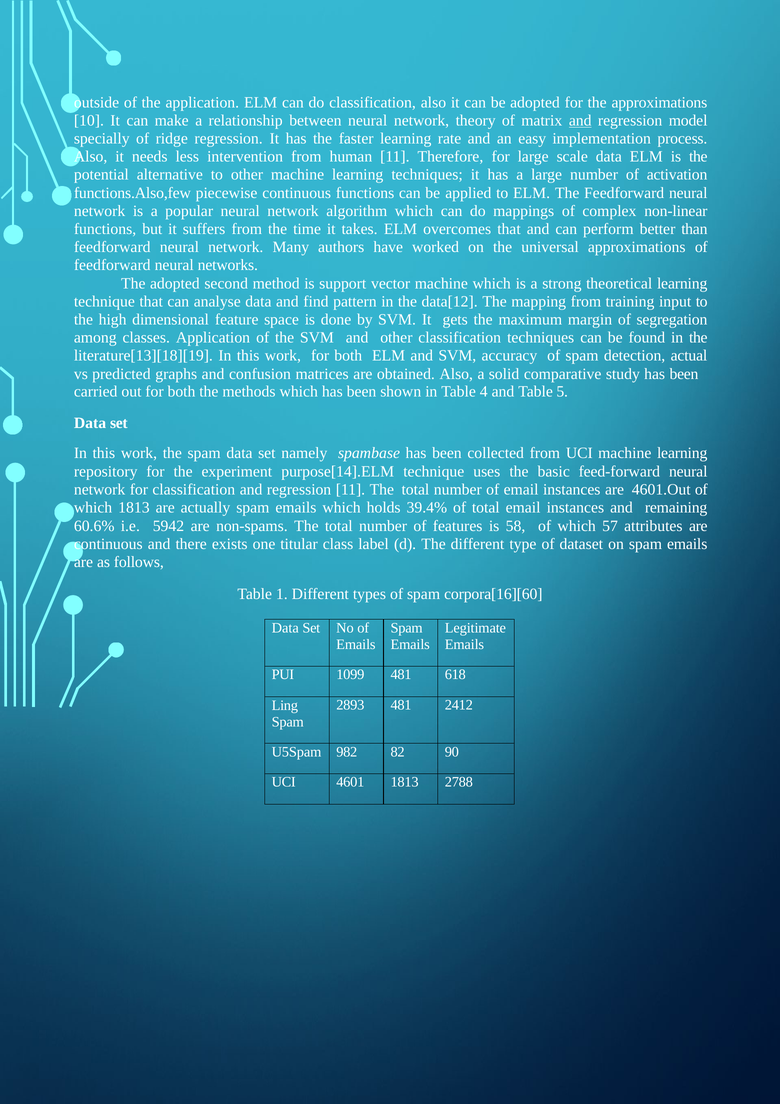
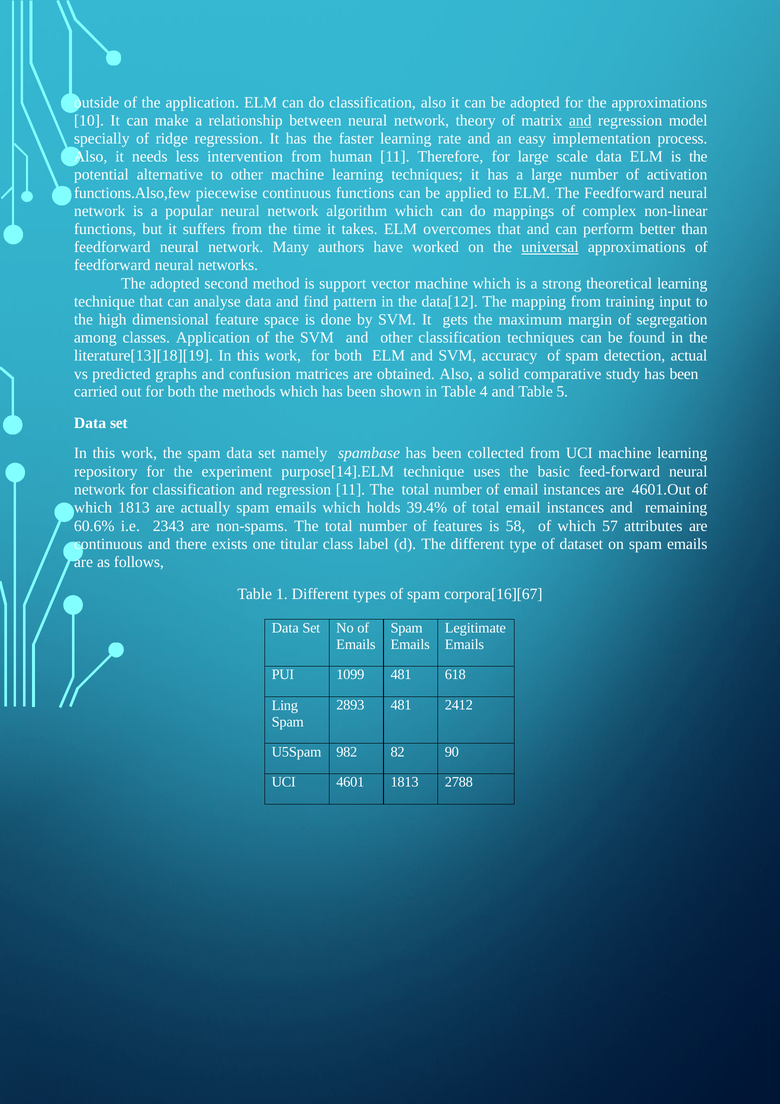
universal underline: none -> present (550, 247)
5942: 5942 -> 2343 (168, 526)
corpora[16][60: corpora[16][60 -> corpora[16][67 (493, 594)
